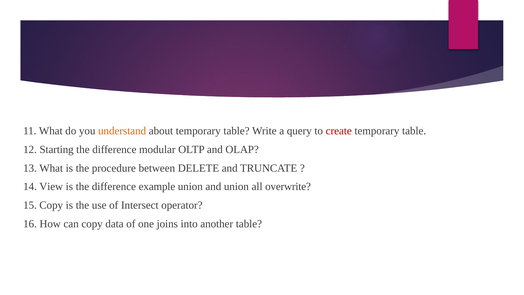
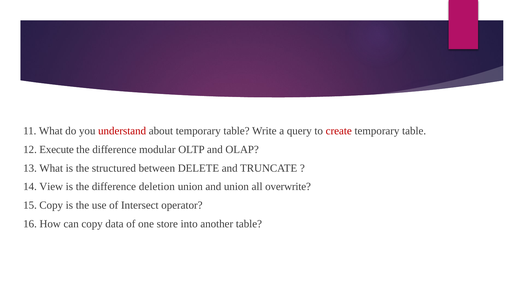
understand colour: orange -> red (122, 131)
Starting: Starting -> Execute (57, 149)
procedure: procedure -> structured (114, 168)
example: example -> deletion (157, 187)
joins: joins -> store (167, 224)
